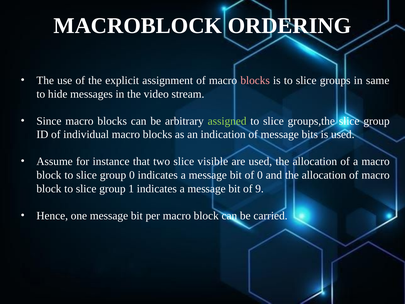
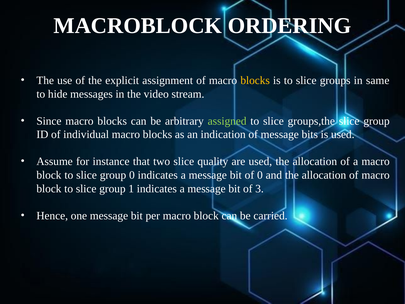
blocks colour: pink -> yellow (255, 80)
visible: visible -> quality (213, 161)
9: 9 -> 3 (260, 188)
